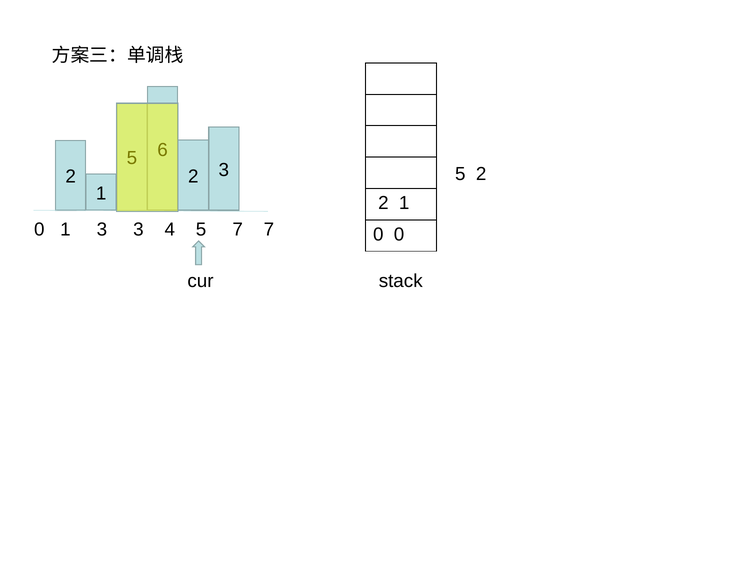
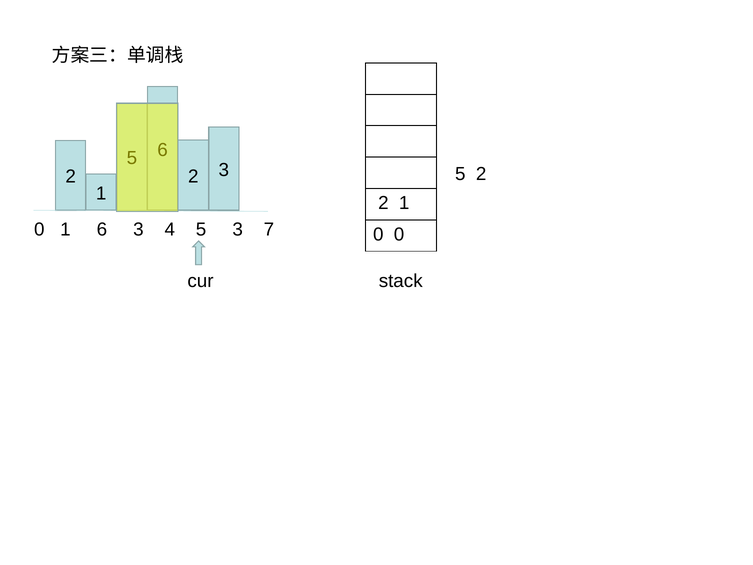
1 3: 3 -> 6 (102, 229)
5 7: 7 -> 3 (238, 229)
